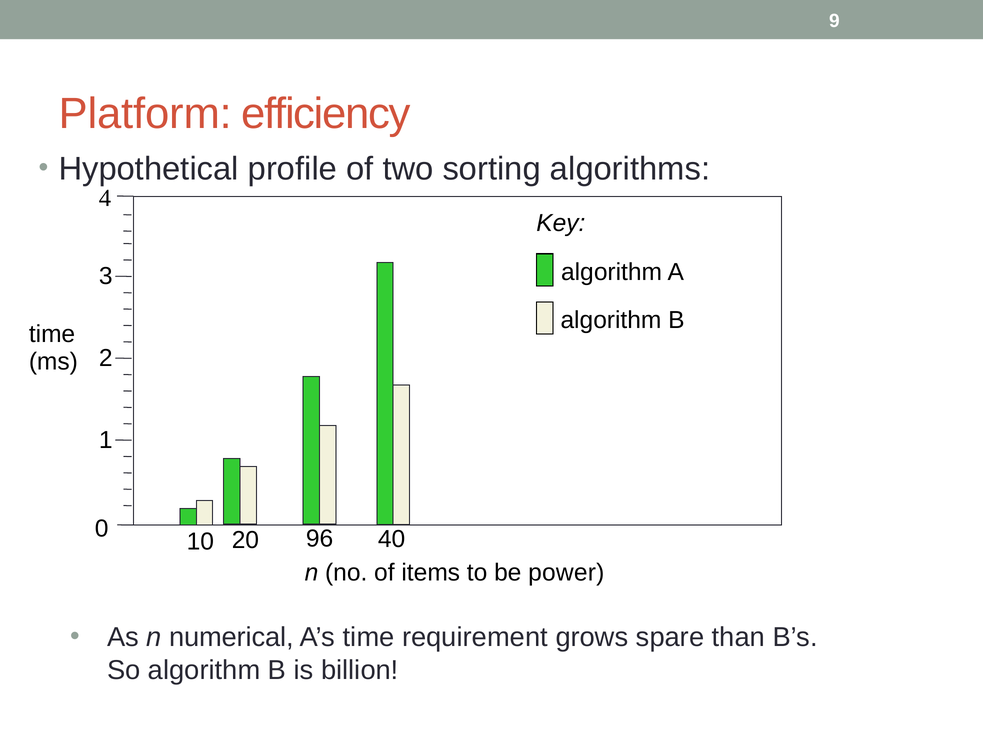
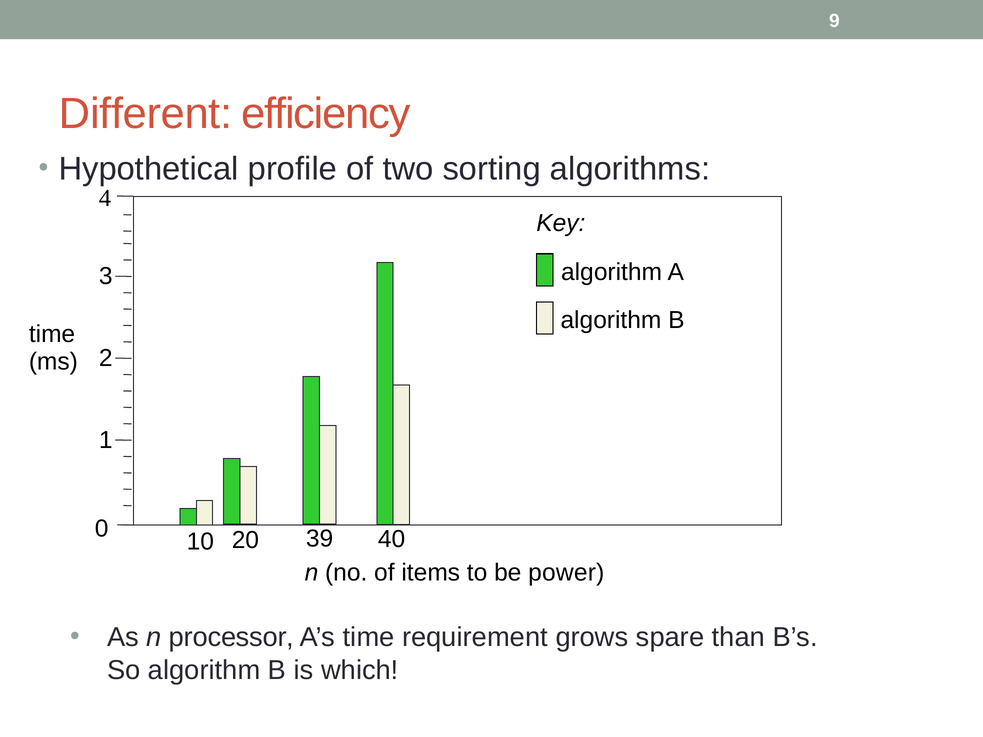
Platform: Platform -> Different (146, 114)
96: 96 -> 39 (320, 539)
numerical: numerical -> processor (231, 638)
billion: billion -> which (360, 670)
